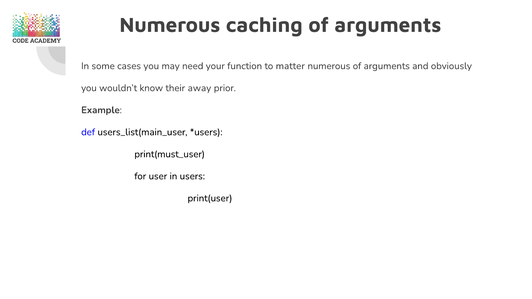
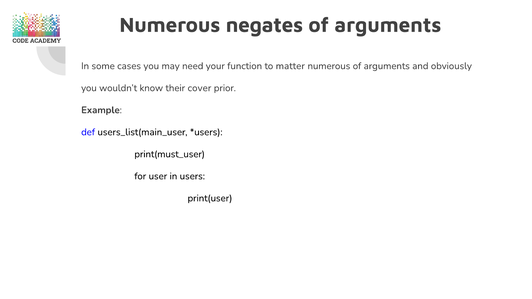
caching: caching -> negates (264, 25)
away: away -> cover (199, 88)
